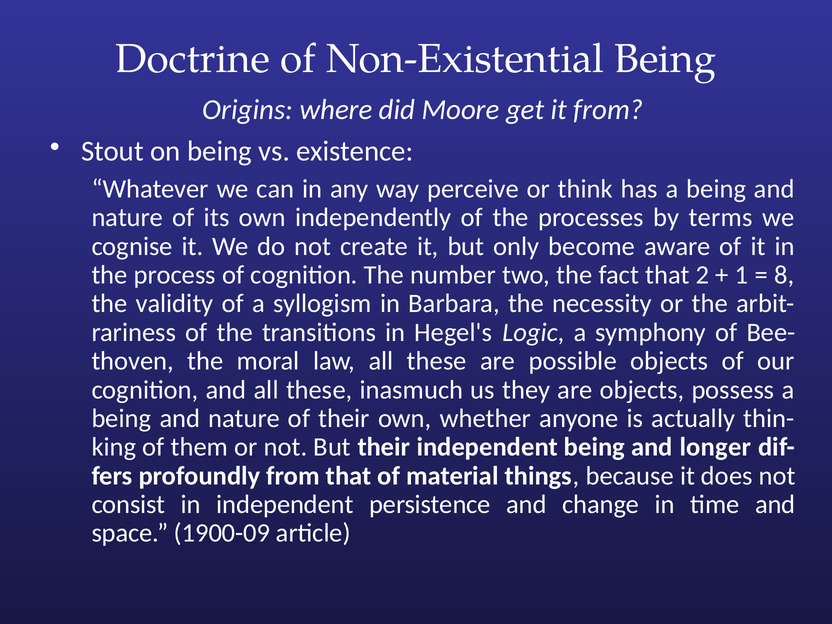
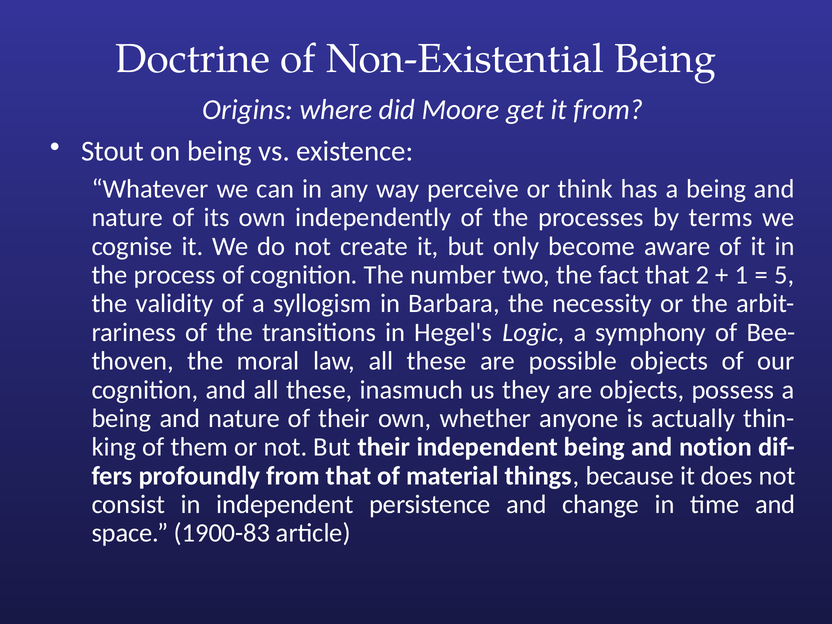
8: 8 -> 5 (784, 275)
longer: longer -> notion (716, 447)
1900-09: 1900-09 -> 1900-83 (222, 533)
